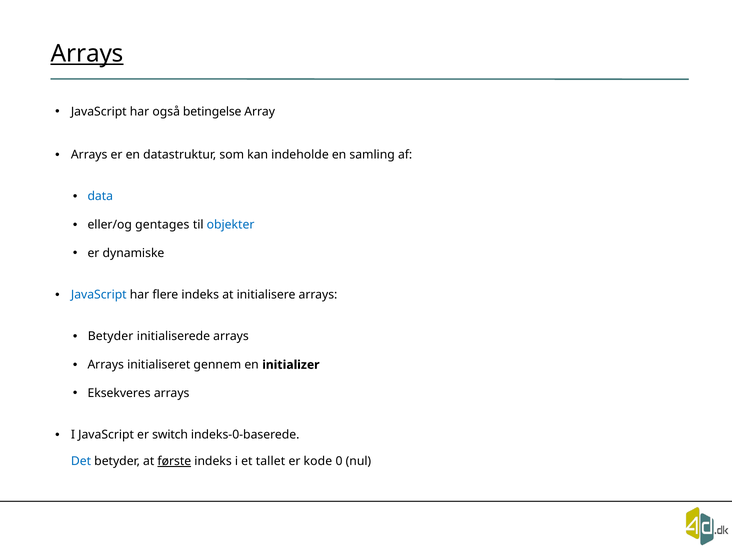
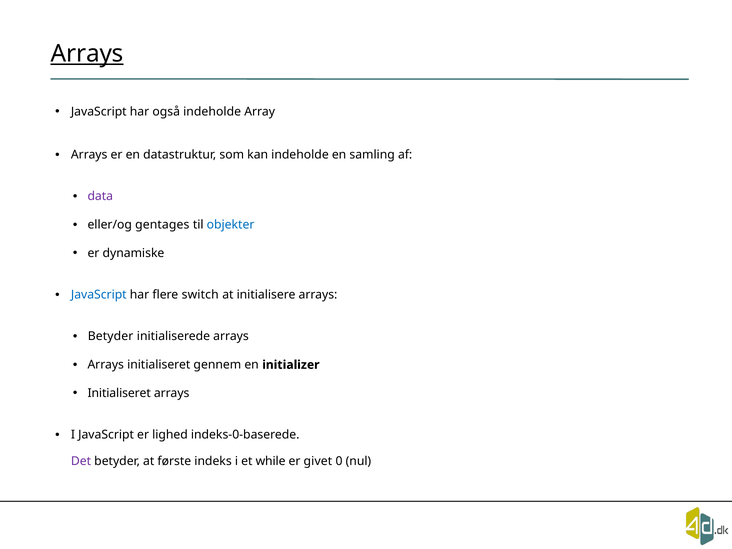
også betingelse: betingelse -> indeholde (212, 112)
data colour: blue -> purple (100, 196)
flere indeks: indeks -> switch (200, 295)
Eksekveres: Eksekveres -> Initialiseret (119, 393)
switch: switch -> lighed (170, 435)
Det colour: blue -> purple (81, 461)
første underline: present -> none (174, 461)
tallet: tallet -> while (271, 461)
kode: kode -> givet (318, 461)
